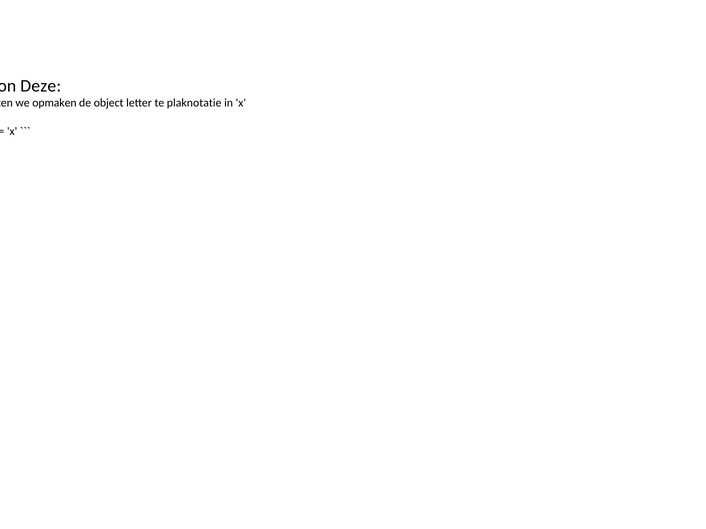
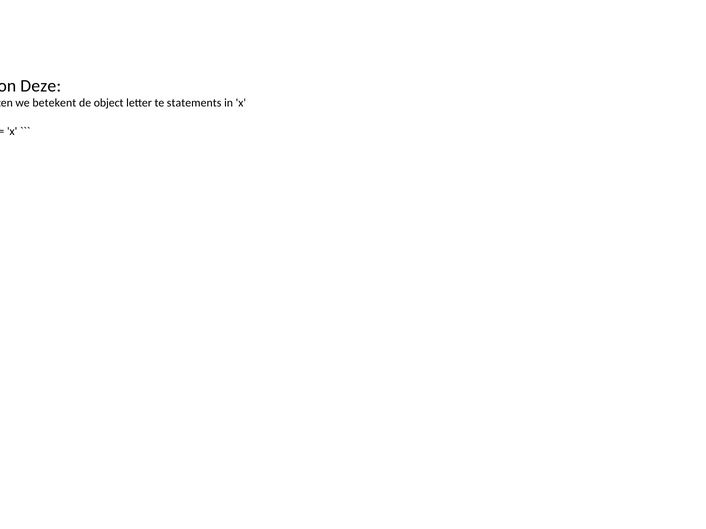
opmaken: opmaken -> betekent (54, 103)
plaknotatie: plaknotatie -> statements (194, 103)
